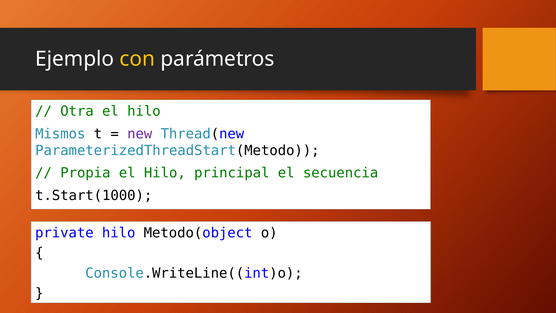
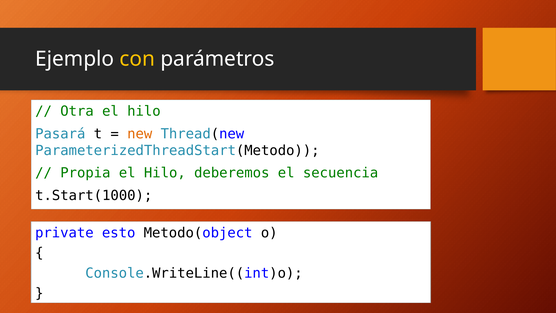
Mismos: Mismos -> Pasará (60, 134)
new colour: purple -> orange (140, 134)
principal: principal -> deberemos (232, 173)
private hilo: hilo -> esto (119, 233)
